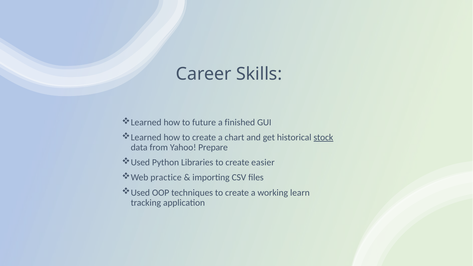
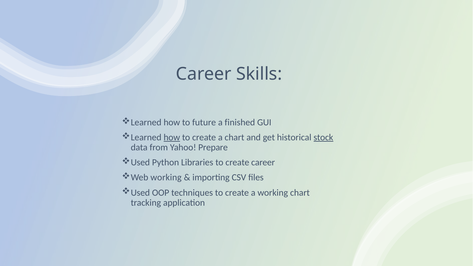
how underline: none -> present (172, 137)
create easier: easier -> career (263, 163)
practice: practice -> working (166, 178)
working learn: learn -> chart (300, 193)
